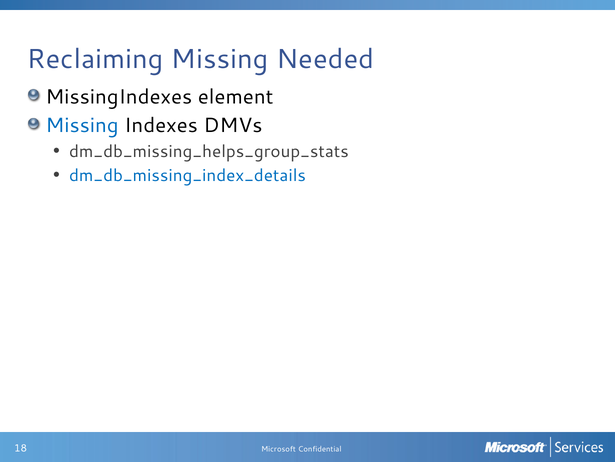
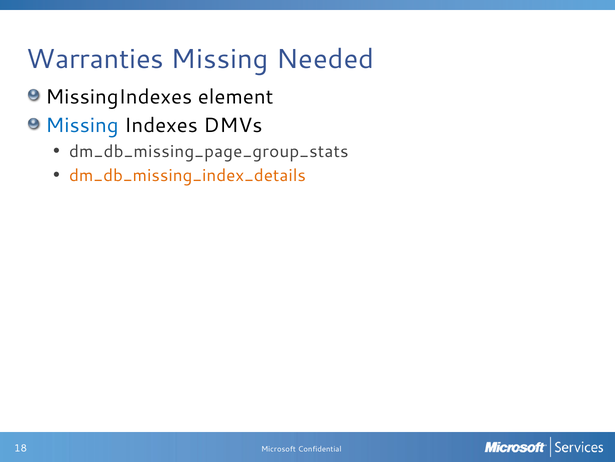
Reclaiming: Reclaiming -> Warranties (95, 59)
dm_db_missing_helps_group_stats: dm_db_missing_helps_group_stats -> dm_db_missing_page_group_stats (209, 151)
dm_db_missing_index_details colour: blue -> orange (187, 175)
